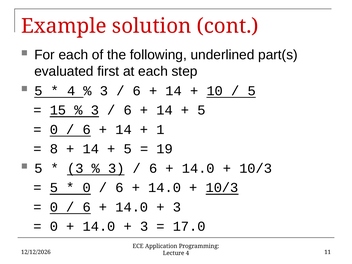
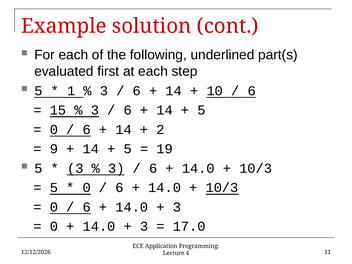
4: 4 -> 1 (71, 91)
5: 5 -> 6 (252, 91)
1: 1 -> 2 (160, 129)
8: 8 -> 9 (54, 149)
